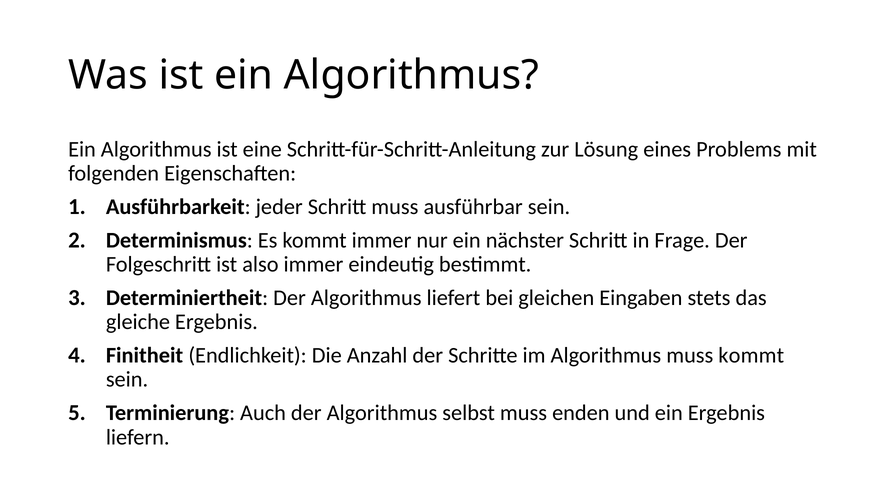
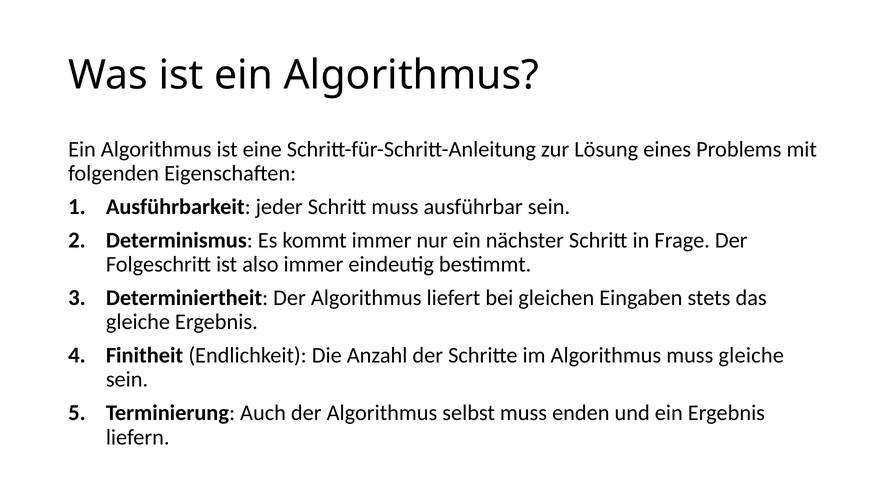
muss kommt: kommt -> gleiche (751, 355)
